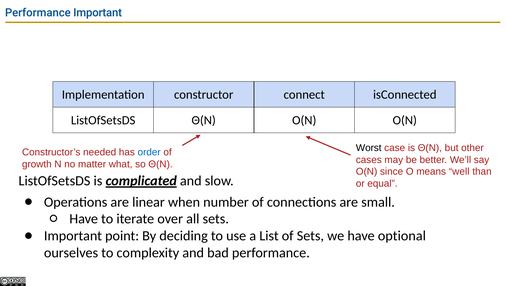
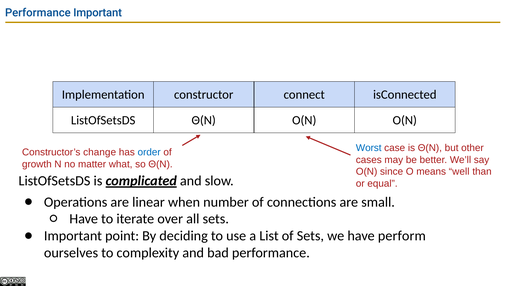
Worst colour: black -> blue (369, 148)
needed: needed -> change (100, 152)
optional: optional -> perform (402, 236)
